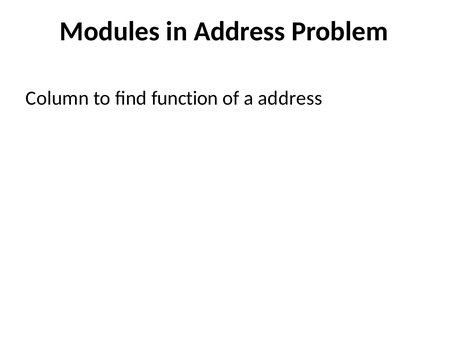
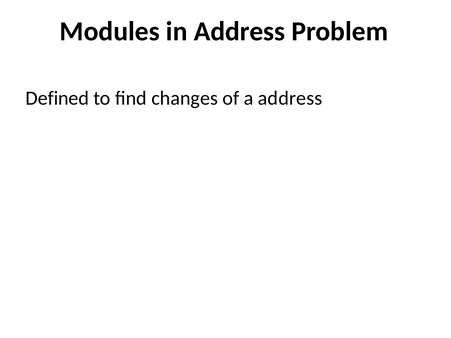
Column: Column -> Defined (57, 98)
function: function -> changes (185, 98)
